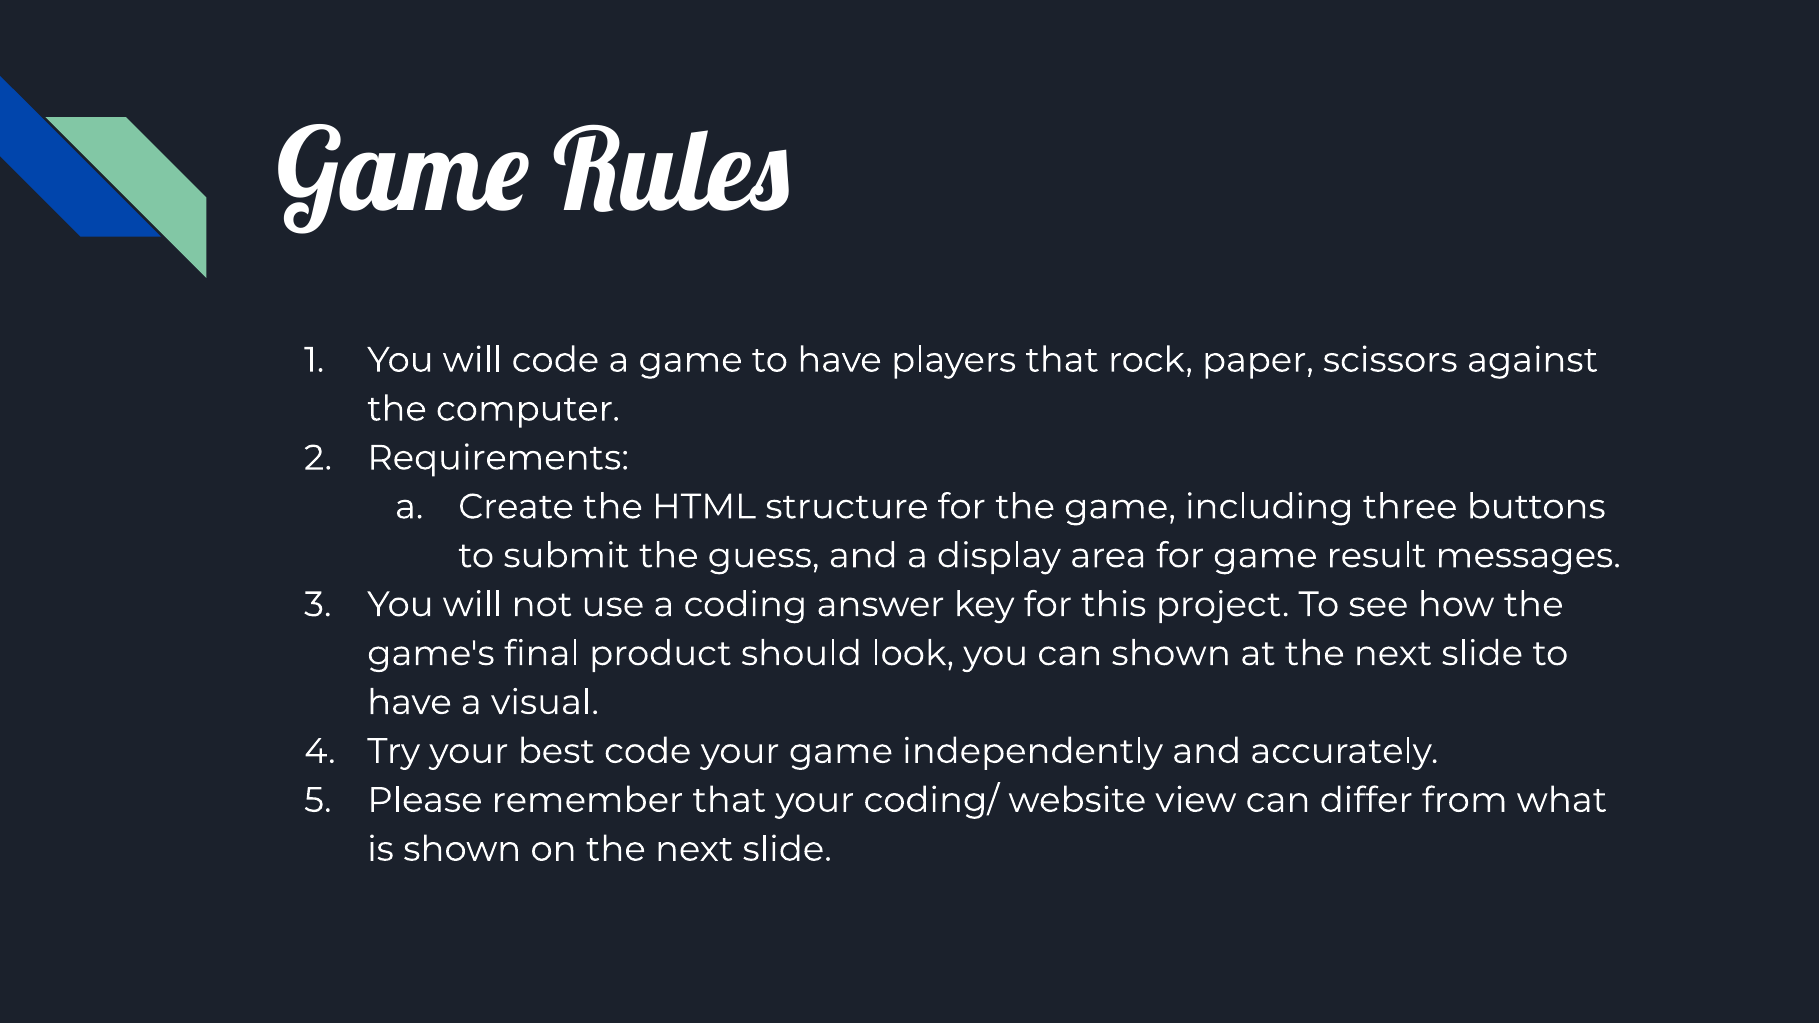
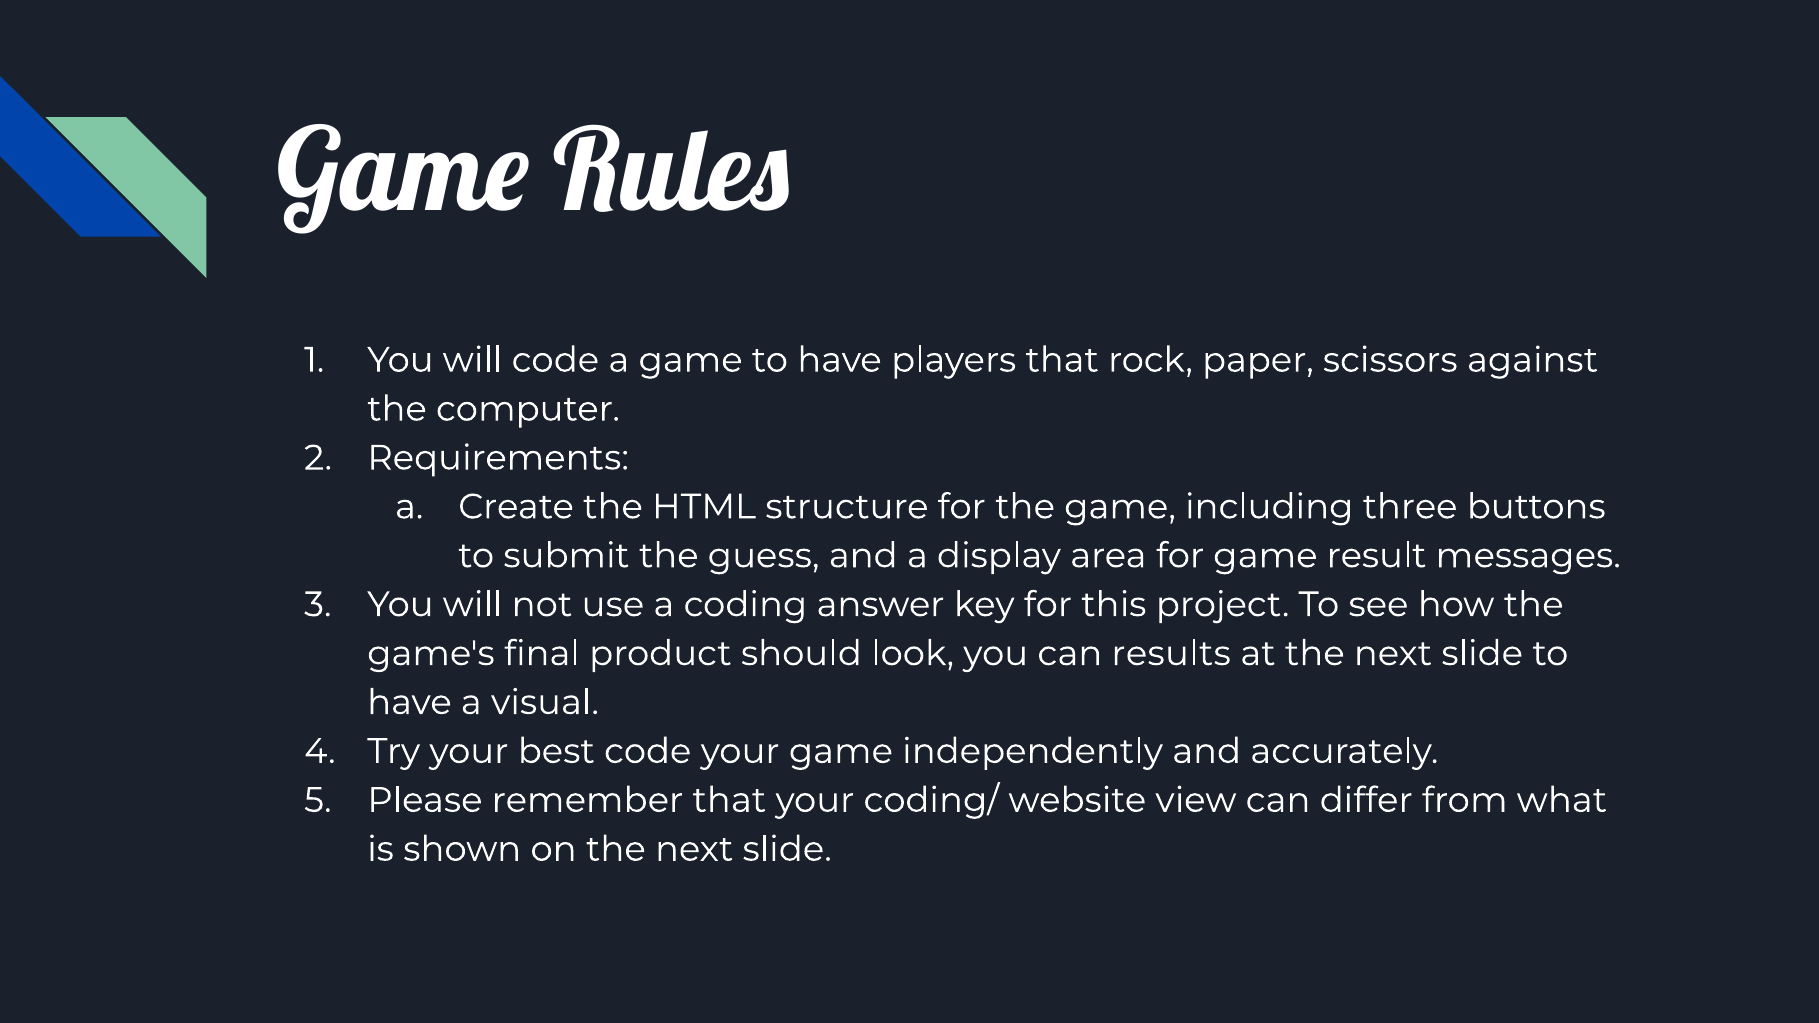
can shown: shown -> results (1171, 654)
